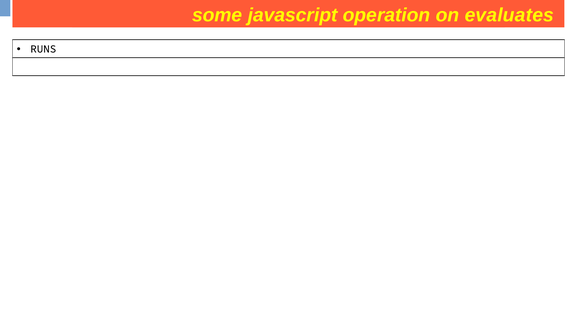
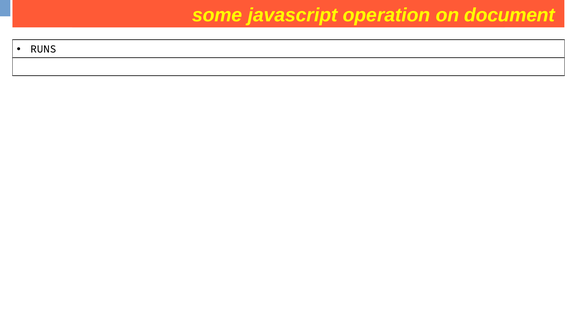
evaluates: evaluates -> document (510, 15)
